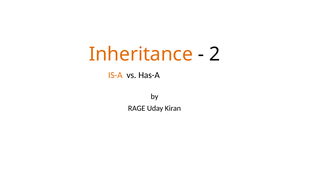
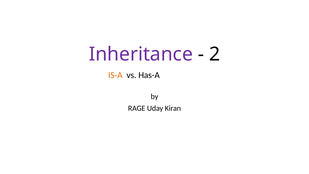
Inheritance colour: orange -> purple (141, 54)
